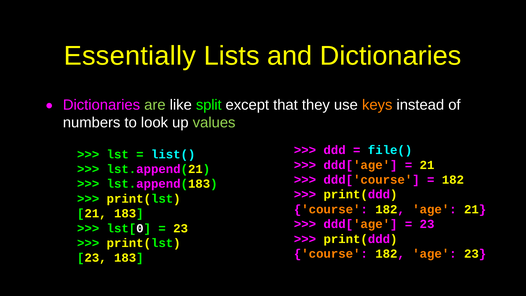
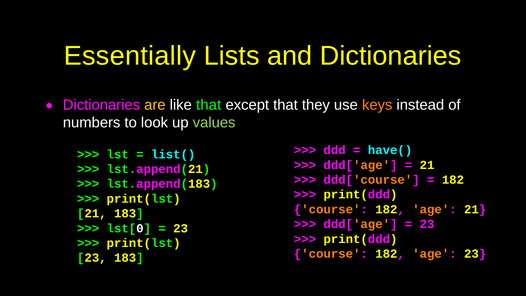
are colour: light green -> yellow (155, 105)
like split: split -> that (209, 105)
file(: file( -> have( (390, 150)
